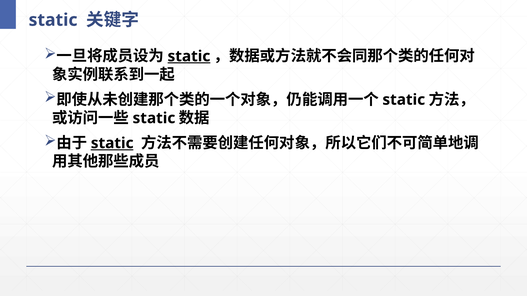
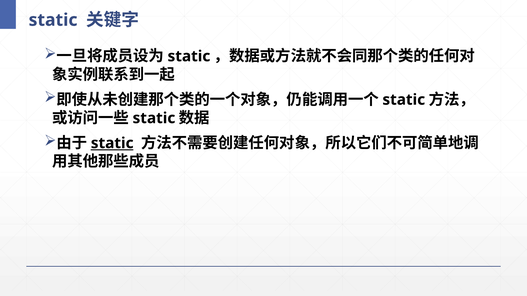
static underline: present -> none (189, 56)
